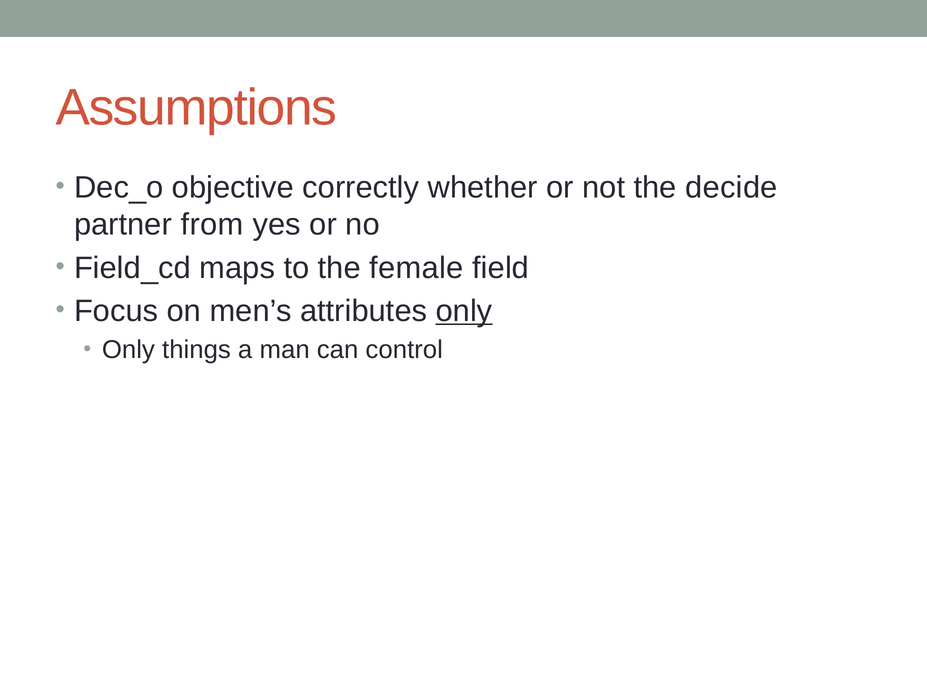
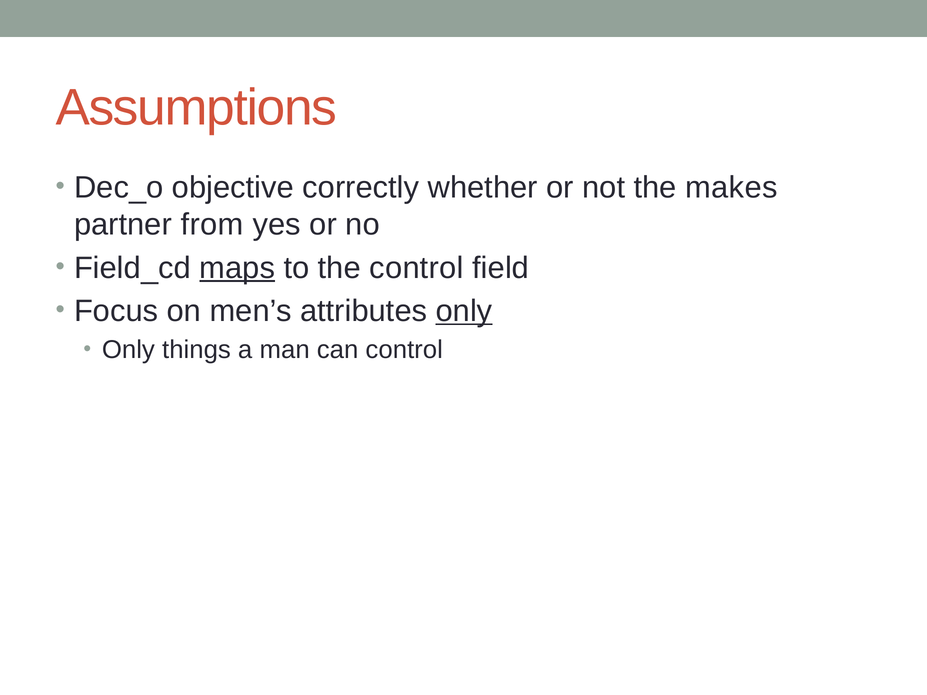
decide: decide -> makes (731, 188)
maps underline: none -> present (237, 268)
the female: female -> control (416, 268)
